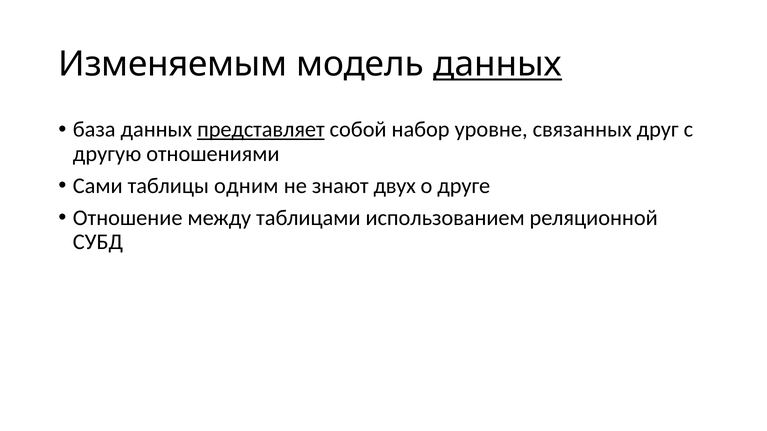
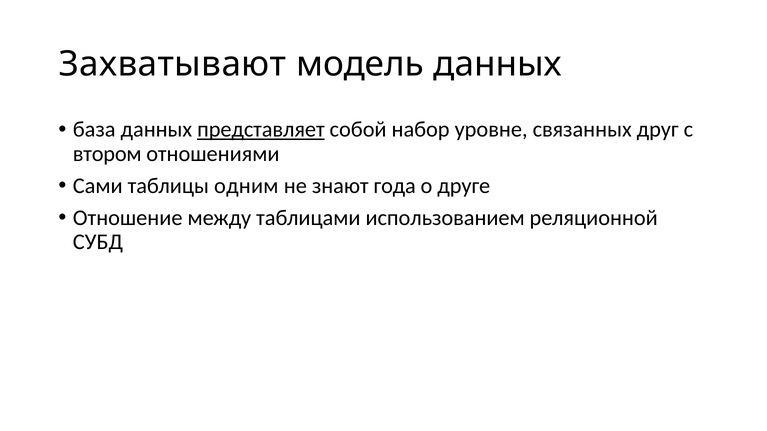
Изменяемым: Изменяемым -> Захватывают (173, 64)
данных underline: present -> none (498, 64)
другую: другую -> втором (107, 154)
двух: двух -> года (395, 186)
